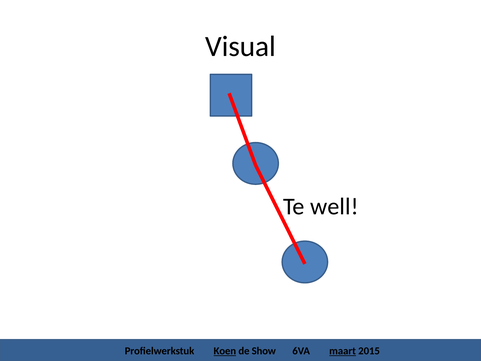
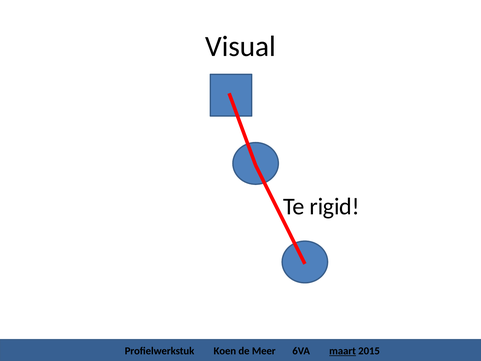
well: well -> rigid (335, 206)
Koen underline: present -> none (225, 351)
Show: Show -> Meer (264, 351)
